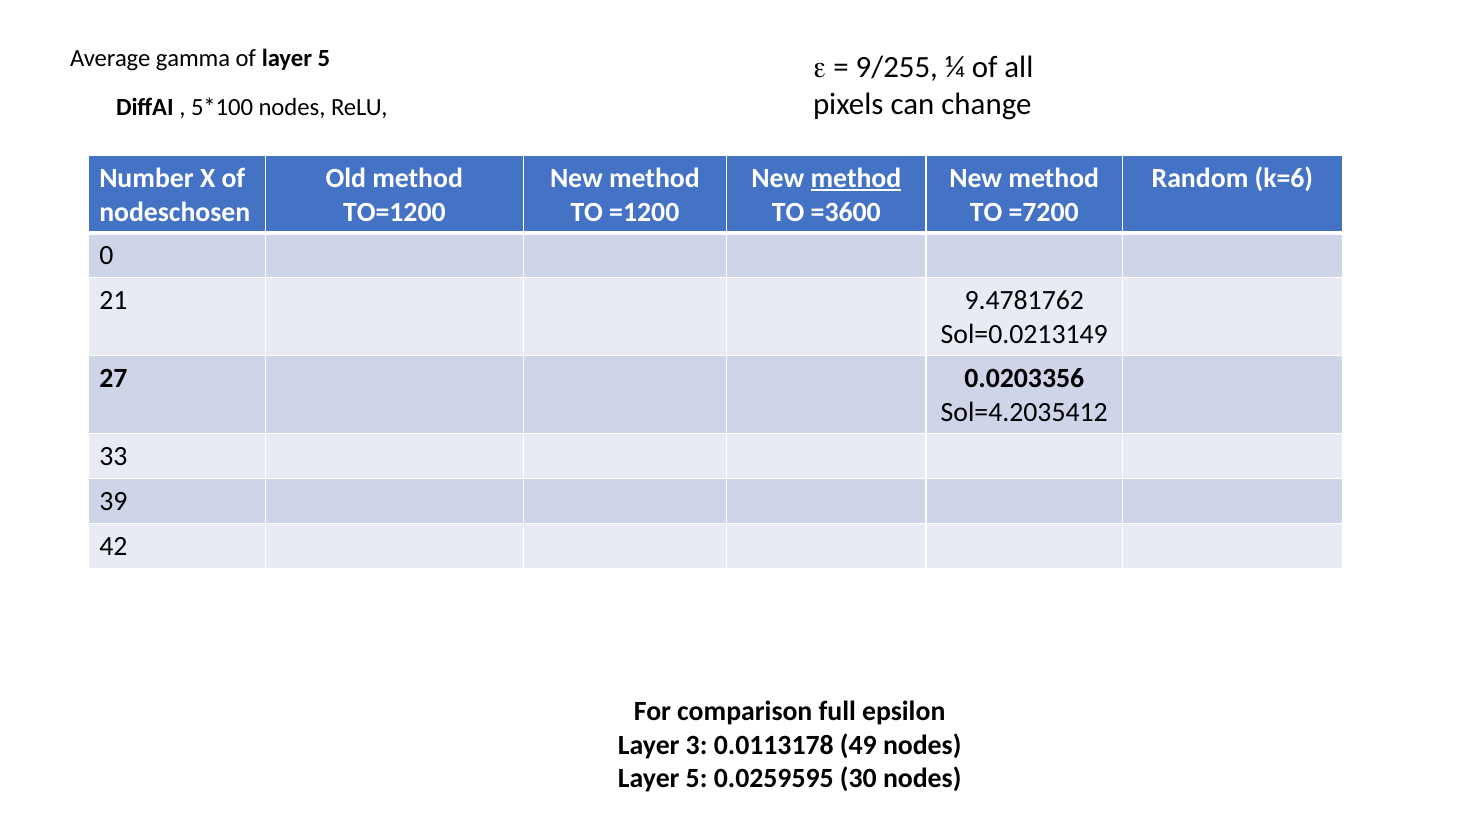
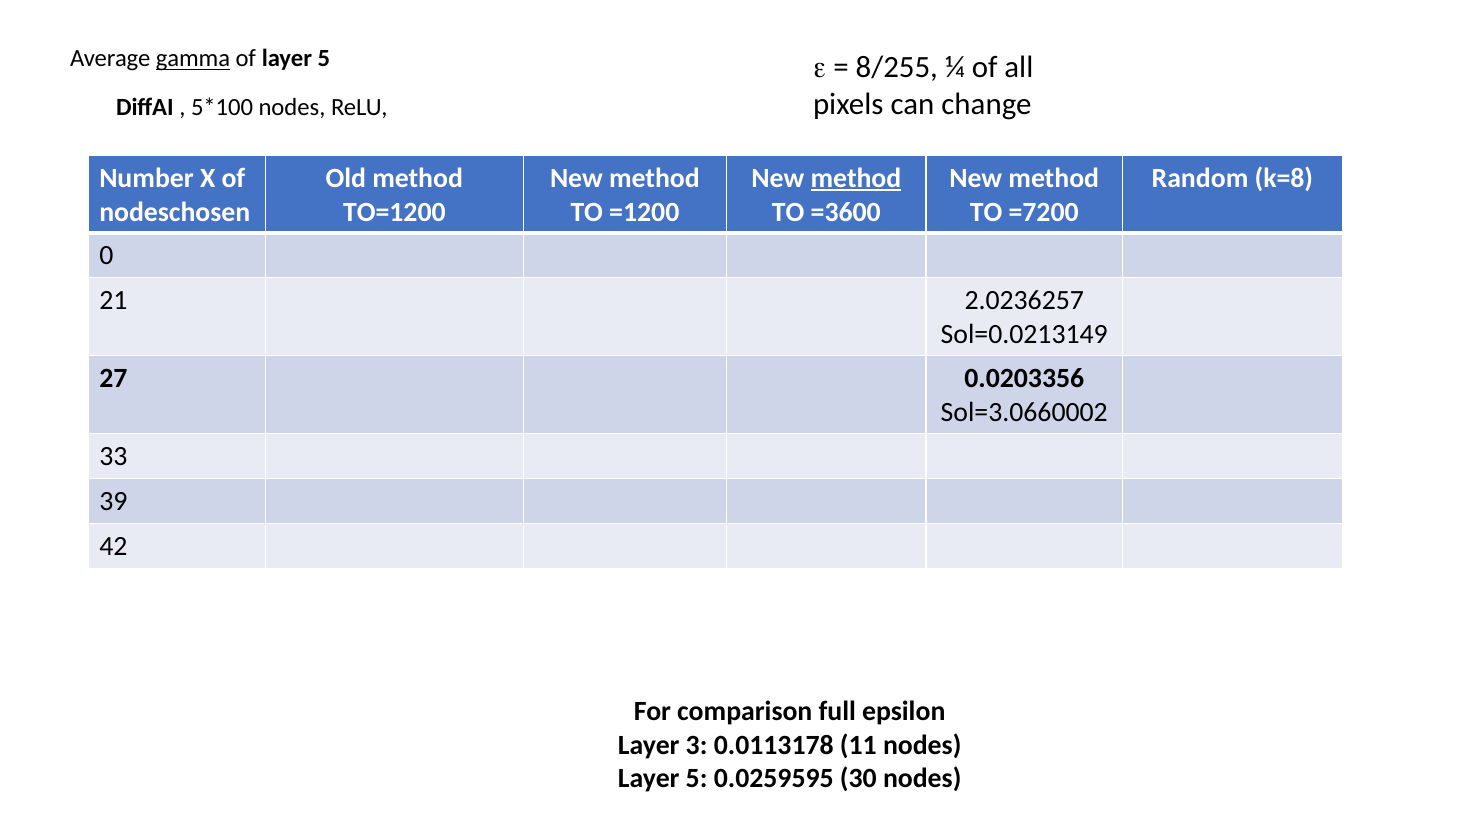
gamma underline: none -> present (193, 59)
9/255: 9/255 -> 8/255 (897, 67)
k=6: k=6 -> k=8 (1284, 178)
9.4781762: 9.4781762 -> 2.0236257 (1024, 300)
Sol=4.2035412: Sol=4.2035412 -> Sol=3.0660002 (1024, 412)
49: 49 -> 11 (858, 745)
